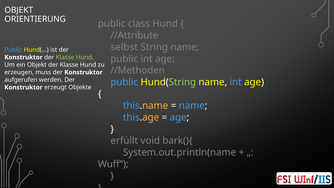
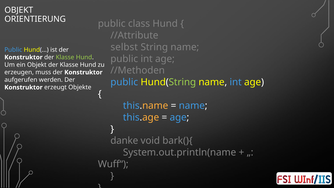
erfüllt: erfüllt -> danke (124, 141)
